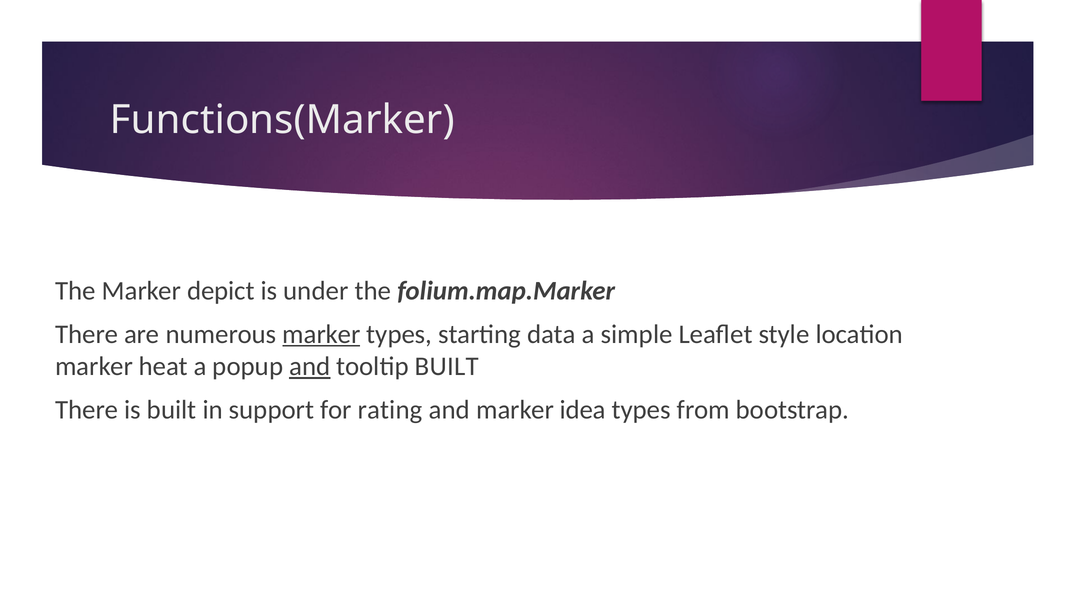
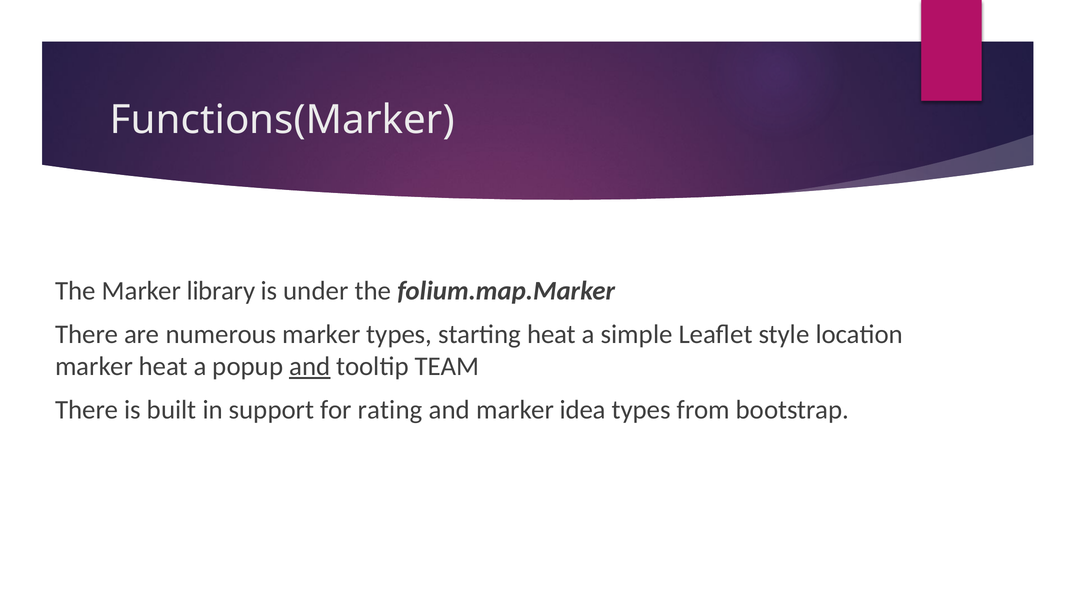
depict: depict -> library (221, 291)
marker underline: present -> none (321, 334)
starting data: data -> heat (552, 334)
tooltip BUILT: BUILT -> TEAM (447, 367)
